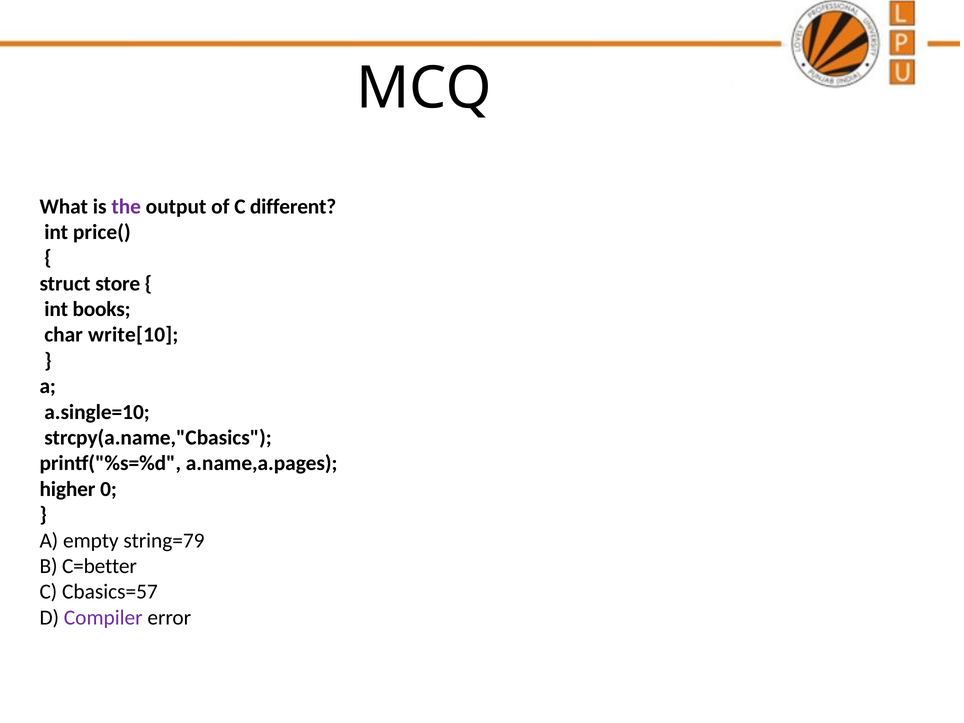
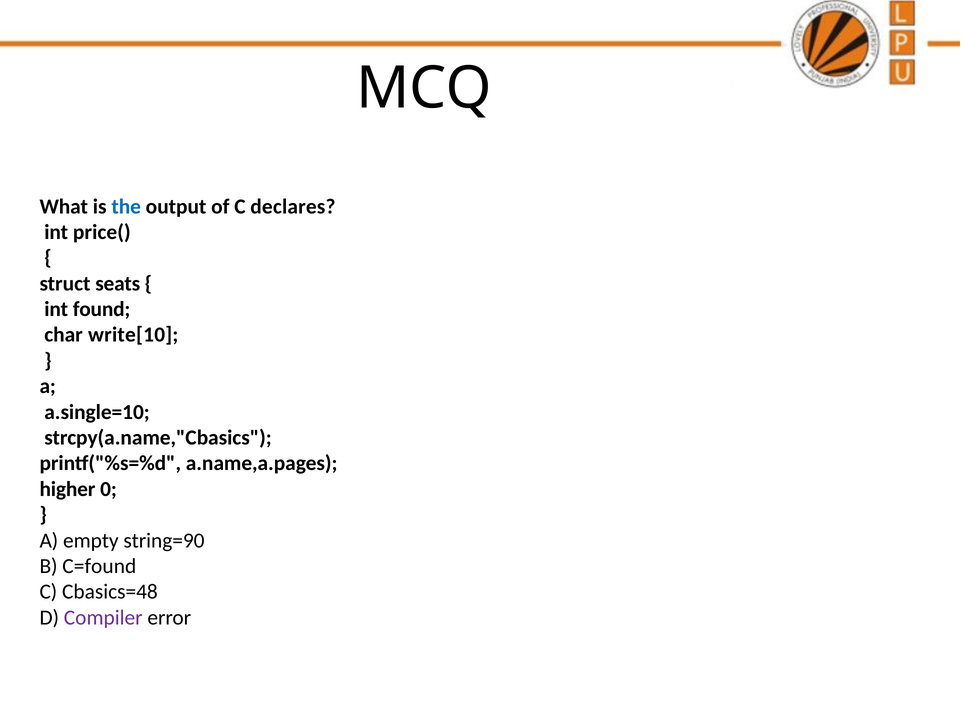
the colour: purple -> blue (126, 206)
different: different -> declares (293, 206)
store: store -> seats (118, 284)
books: books -> found (102, 309)
string=79: string=79 -> string=90 (164, 540)
C=better: C=better -> C=found (99, 566)
Cbasics=57: Cbasics=57 -> Cbasics=48 (110, 592)
